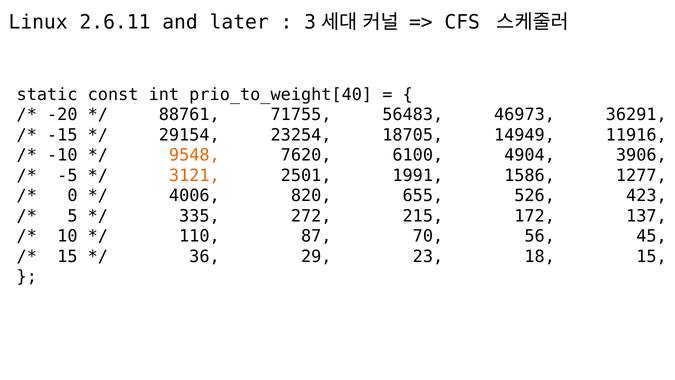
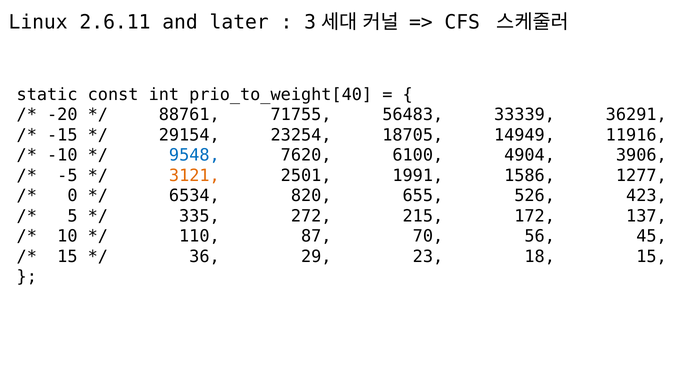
46973: 46973 -> 33339 (525, 115)
9548 colour: orange -> blue (194, 155)
4006: 4006 -> 6534 (194, 196)
